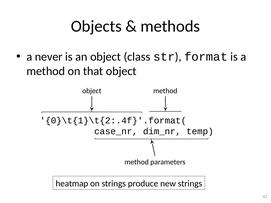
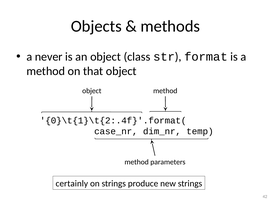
heatmap: heatmap -> certainly (72, 184)
